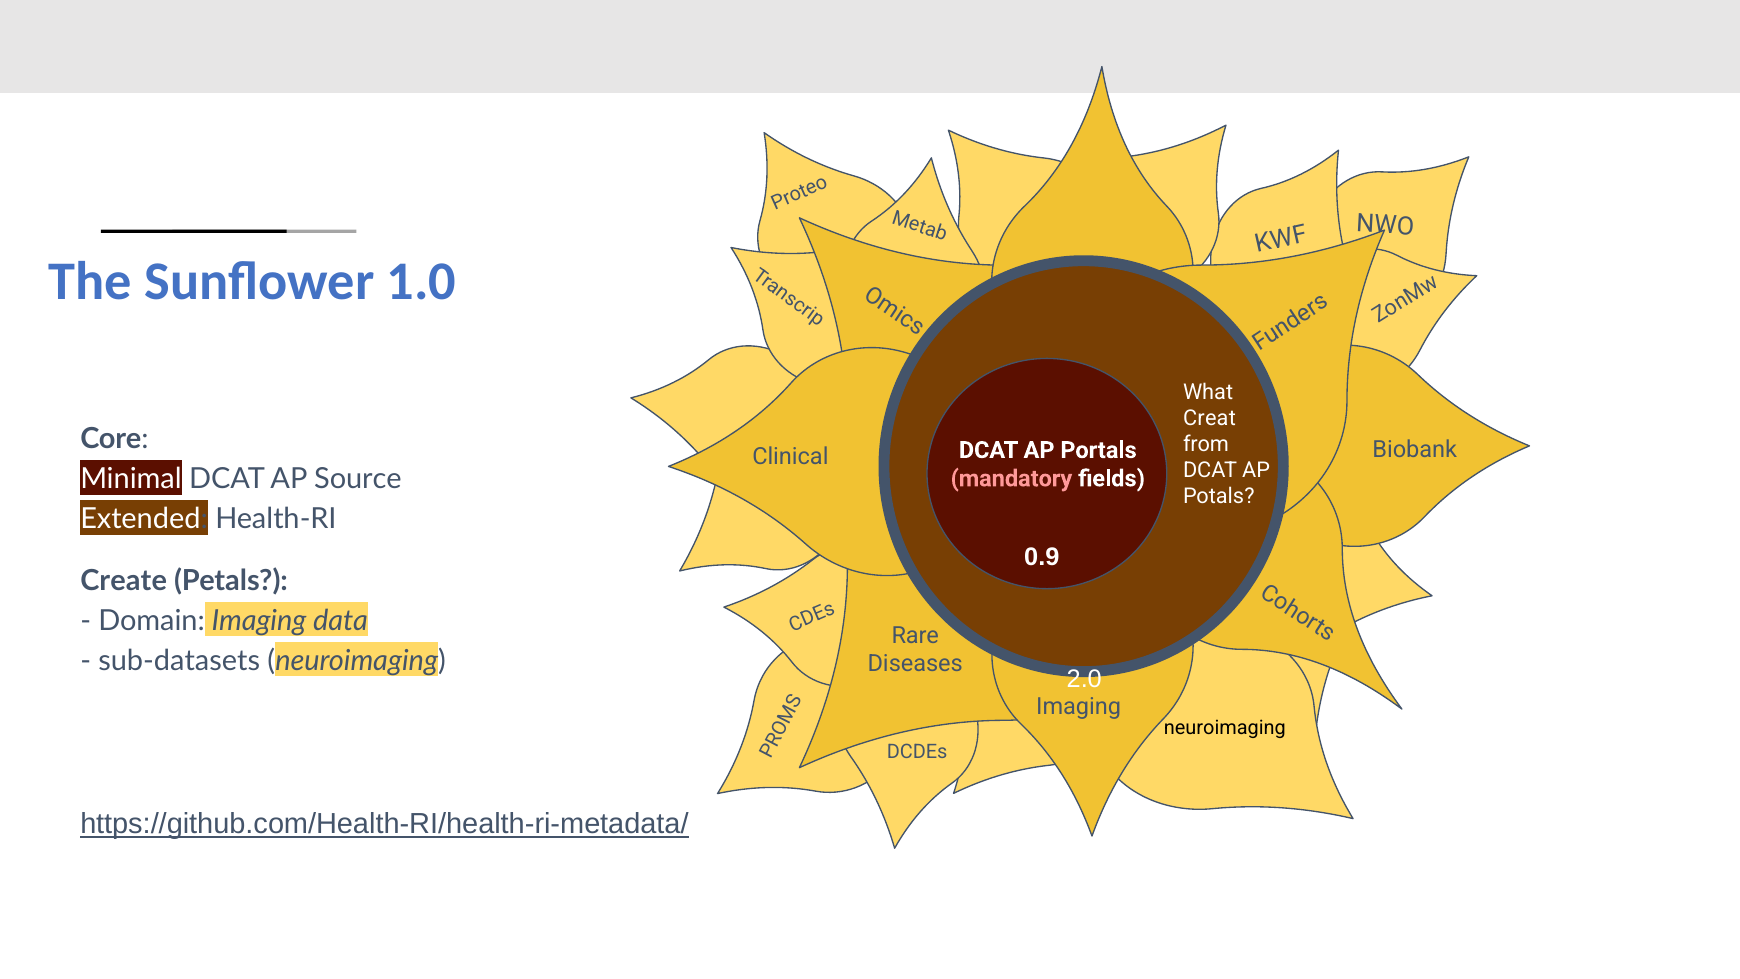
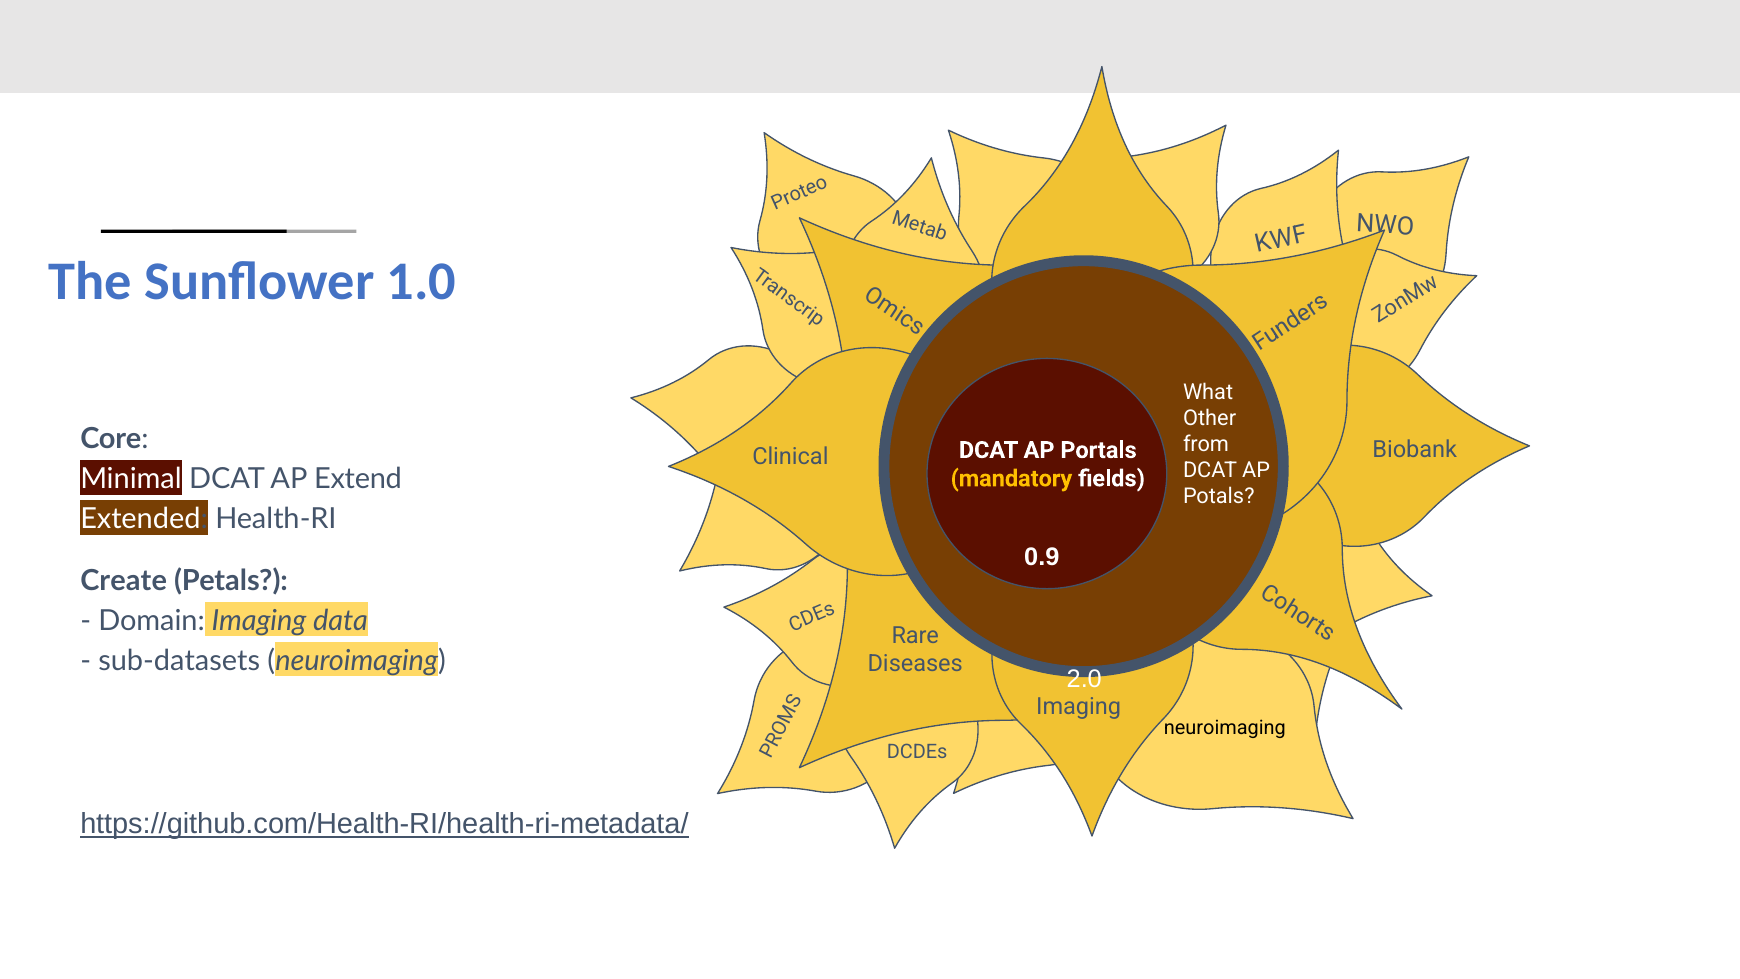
Creat: Creat -> Other (1210, 418)
Source: Source -> Extend (358, 479)
mandatory colour: pink -> yellow (1011, 478)
